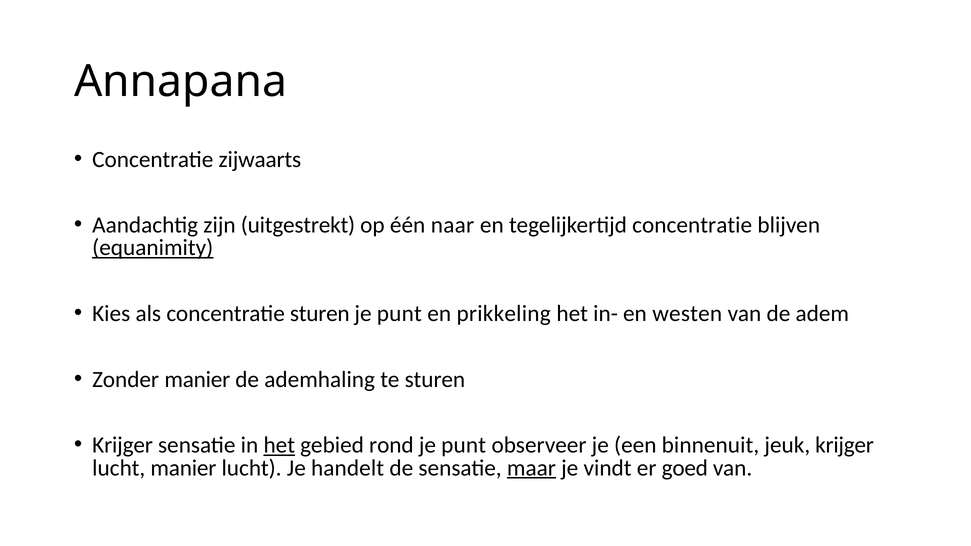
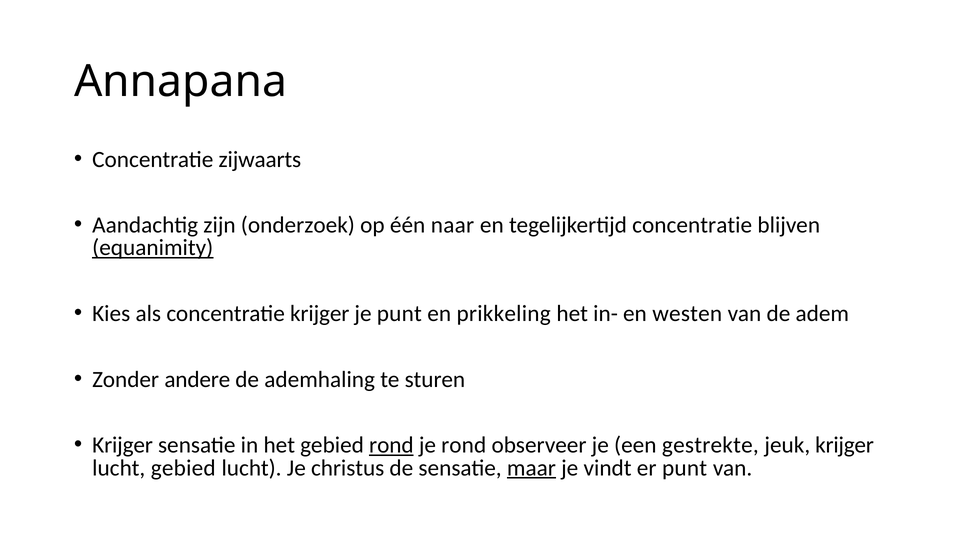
uitgestrekt: uitgestrekt -> onderzoek (298, 225)
concentratie sturen: sturen -> krijger (320, 314)
Zonder manier: manier -> andere (197, 380)
het underline: present -> none (279, 445)
rond underline: none -> present (391, 445)
punt: punt -> rond (464, 445)
binnenuit: binnenuit -> gestrekte (710, 445)
lucht manier: manier -> gebied (183, 468)
handelt: handelt -> christus (348, 468)
er goed: goed -> punt (685, 468)
